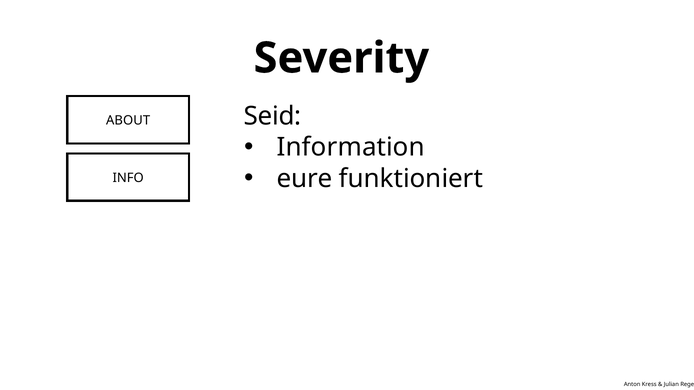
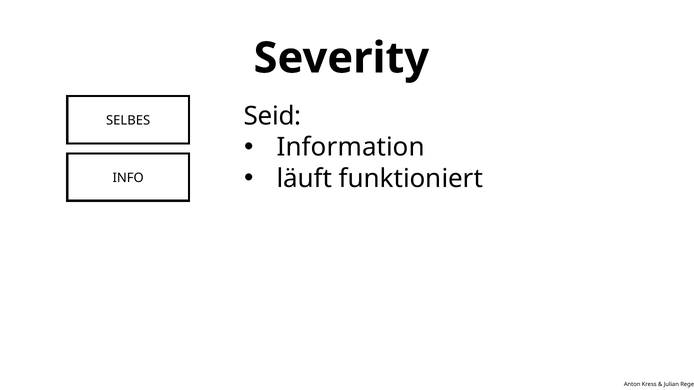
ABOUT: ABOUT -> SELBES (128, 121)
eure: eure -> läuft (304, 179)
